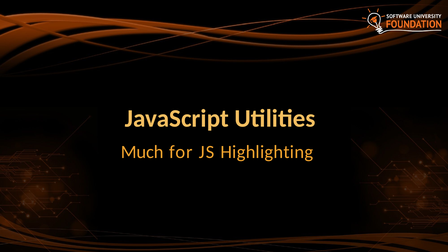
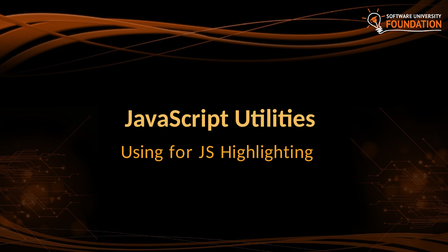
Much: Much -> Using (142, 152)
